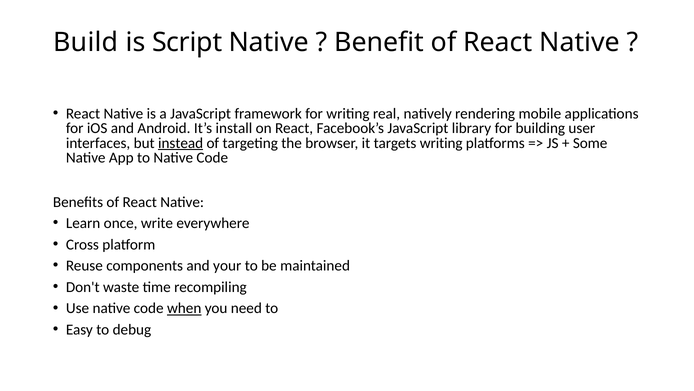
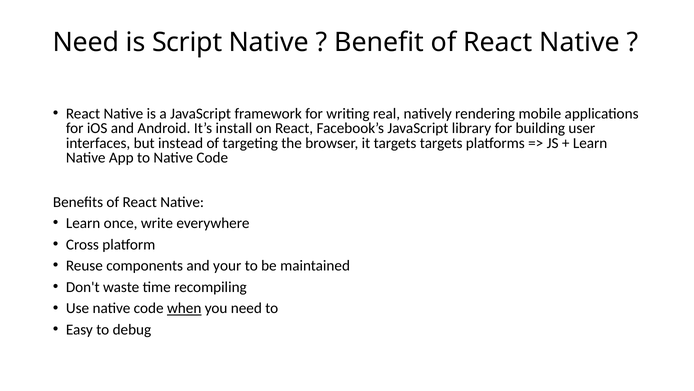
Build: Build -> Need (86, 42)
instead underline: present -> none (181, 143)
targets writing: writing -> targets (441, 143)
Some: Some -> Learn (590, 143)
